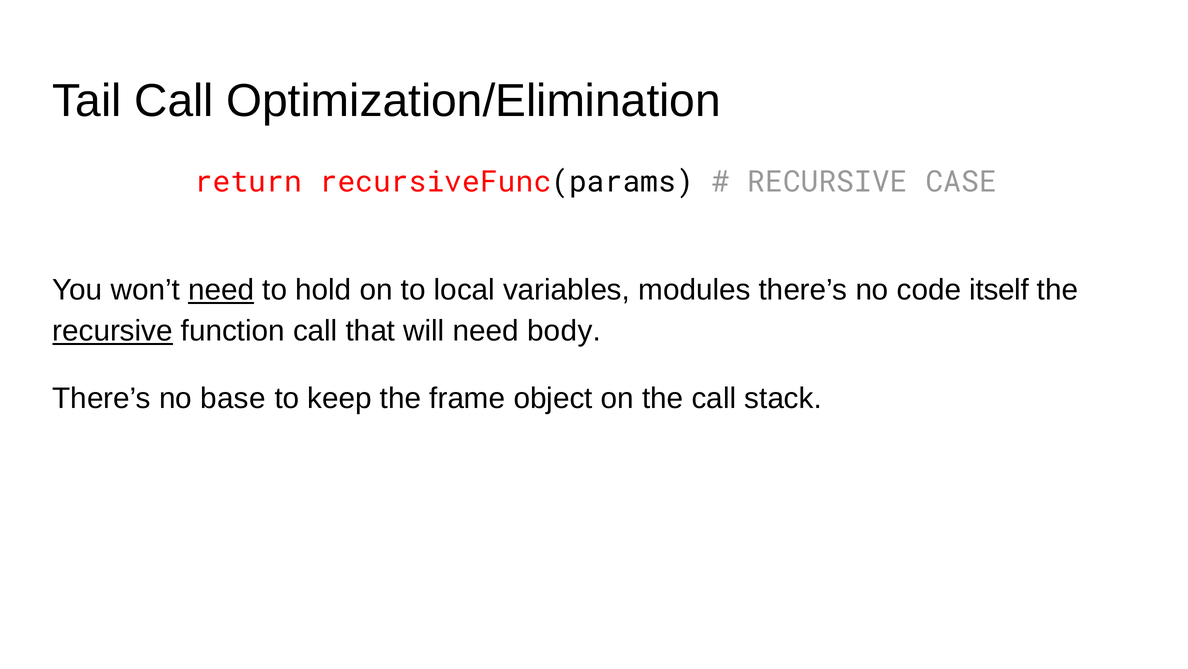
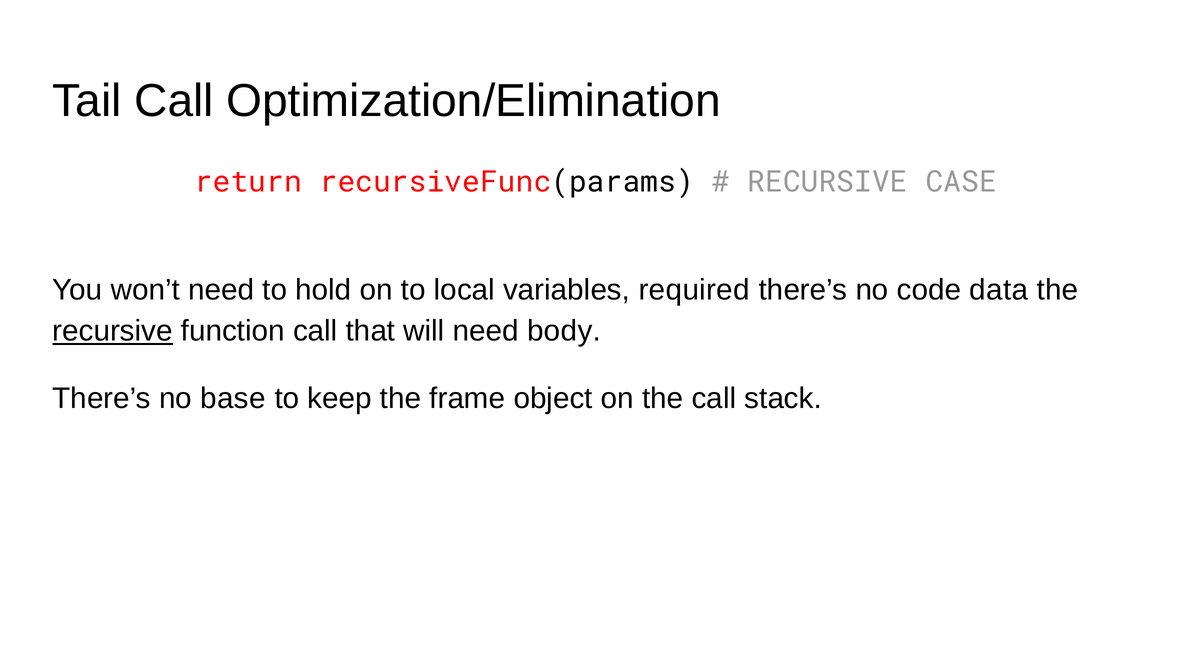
need underline: present -> none (221, 290)
modules: modules -> required (694, 290)
itself: itself -> data (999, 290)
